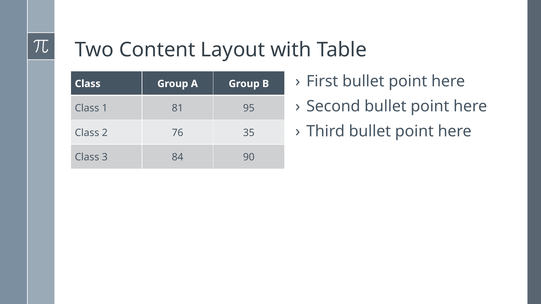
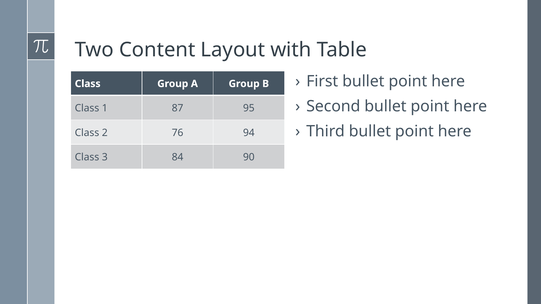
81: 81 -> 87 (178, 108)
35: 35 -> 94 (249, 133)
